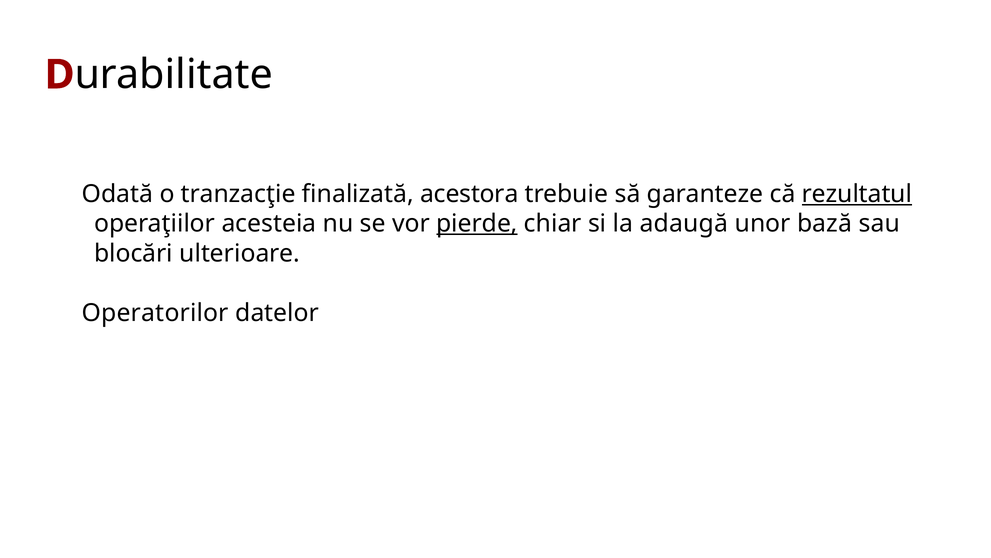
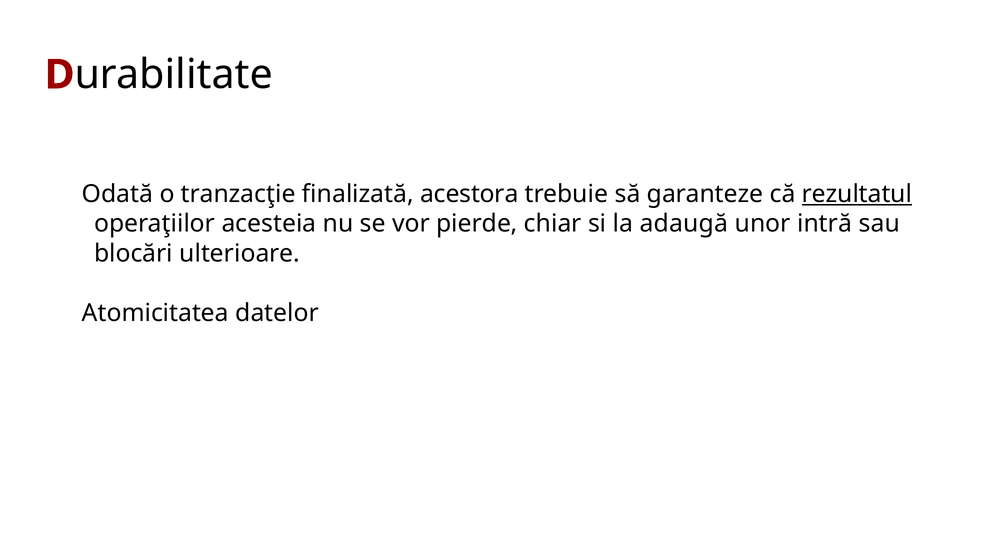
pierde underline: present -> none (477, 223)
bază: bază -> intră (825, 223)
Operatorilor: Operatorilor -> Atomicitatea (155, 313)
